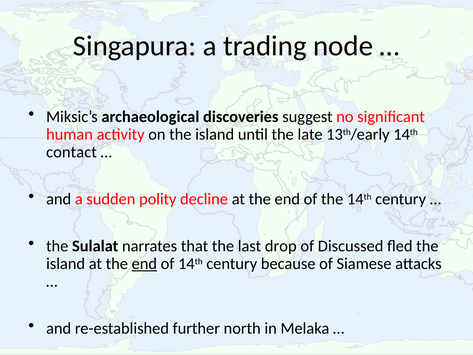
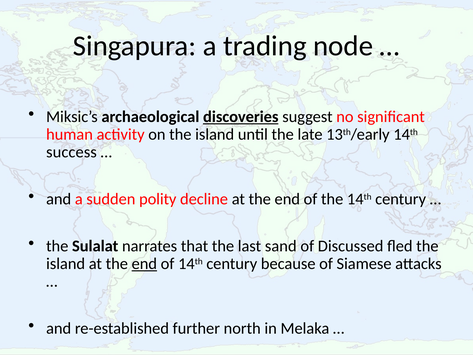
discoveries underline: none -> present (241, 117)
contact: contact -> success (71, 152)
drop: drop -> sand (281, 246)
